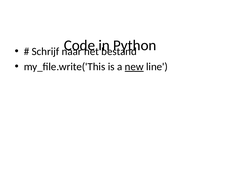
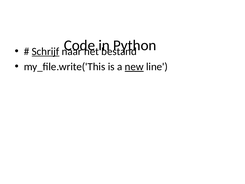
Schrijf underline: none -> present (46, 51)
